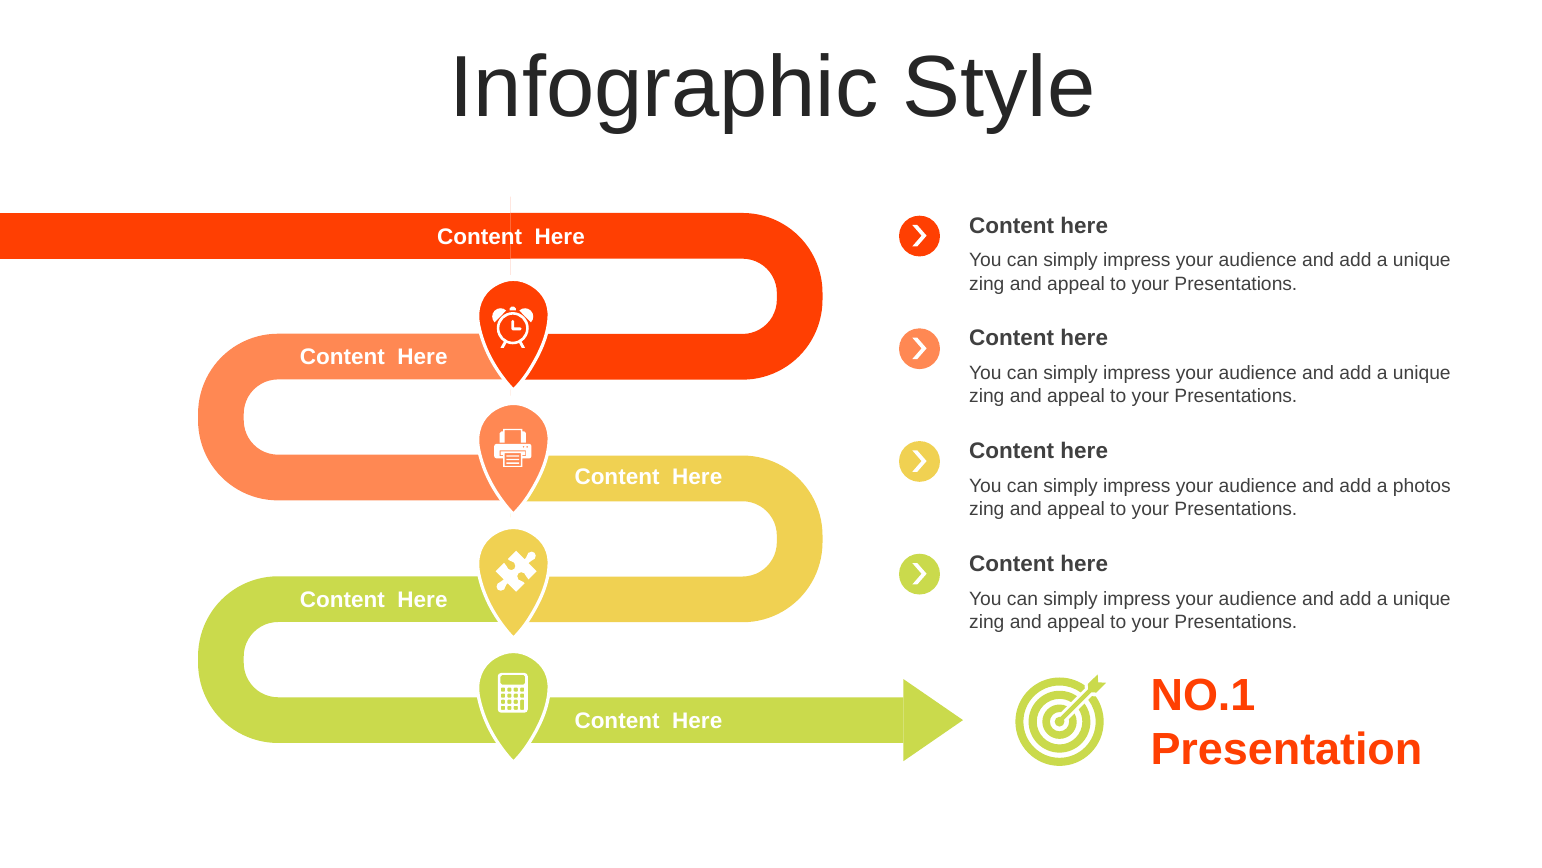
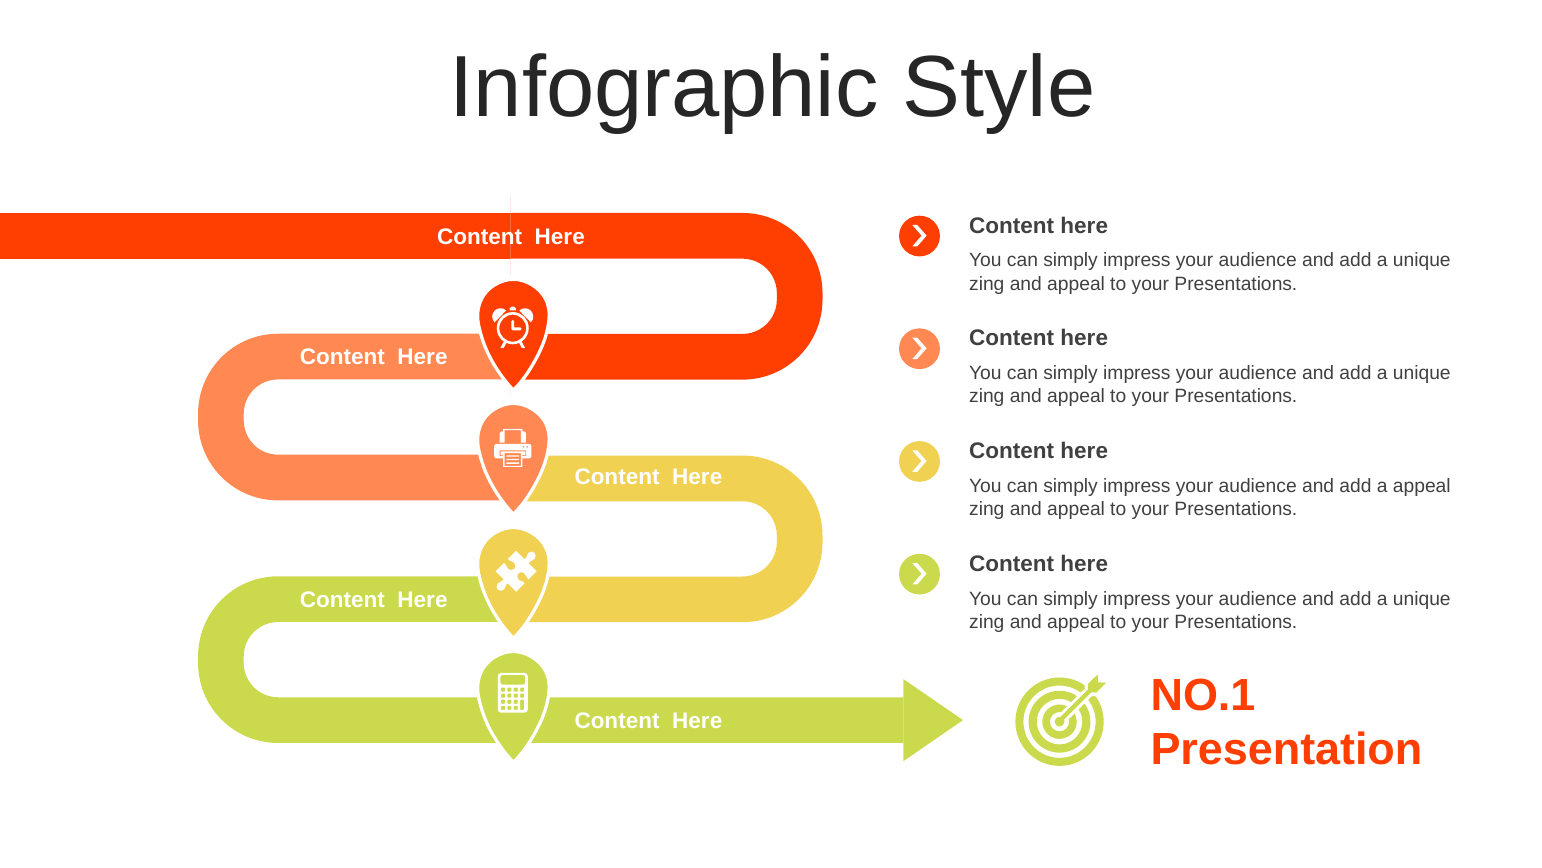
a photos: photos -> appeal (1422, 486)
